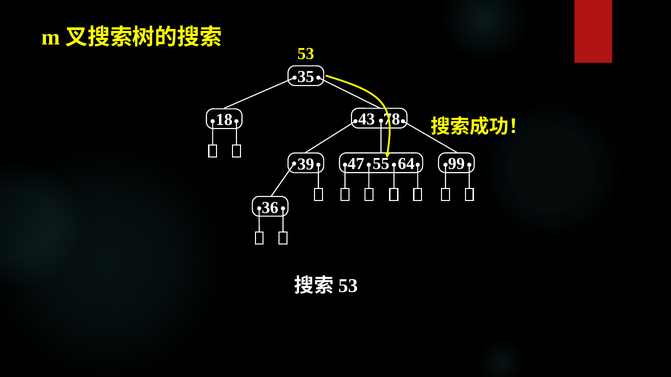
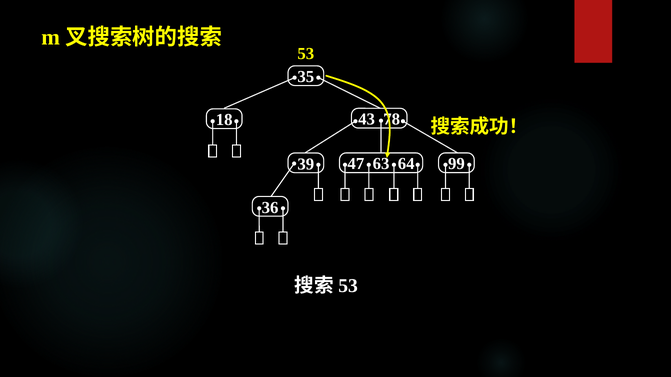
55: 55 -> 63 (381, 164)
